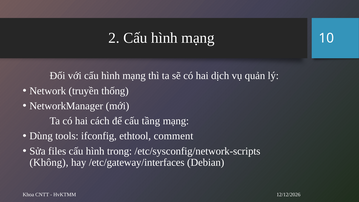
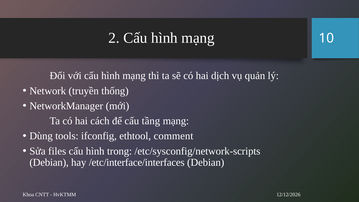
Không: Không -> Debian (49, 162)
/etc/gateway/interfaces: /etc/gateway/interfaces -> /etc/interface/interfaces (137, 162)
